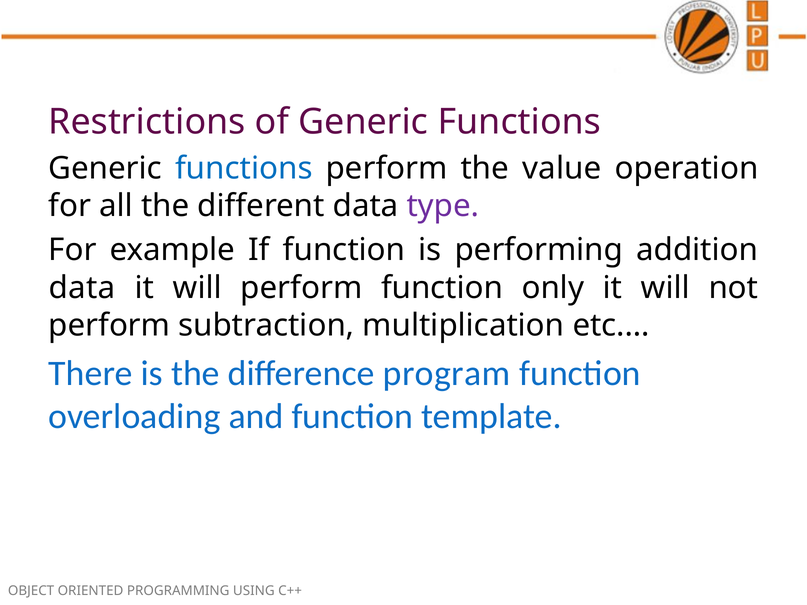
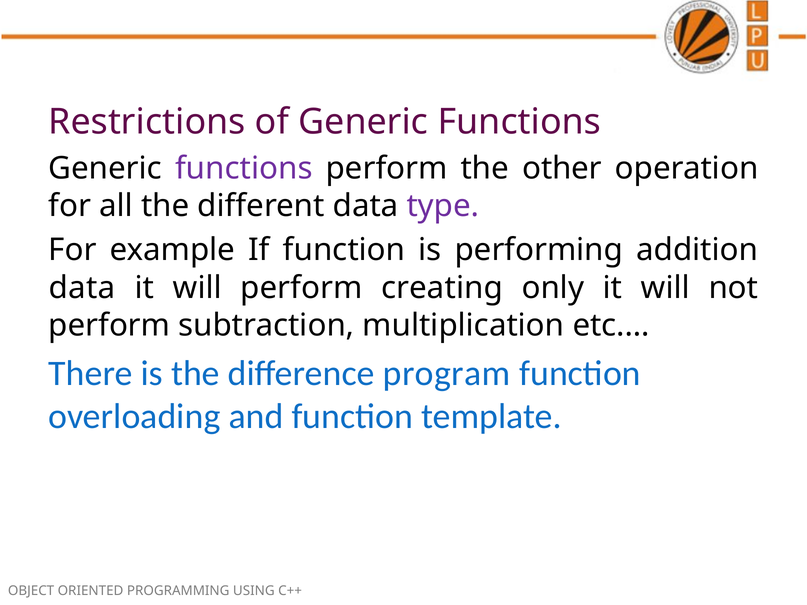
functions colour: blue -> purple (244, 169)
value: value -> other (562, 169)
perform function: function -> creating (442, 288)
